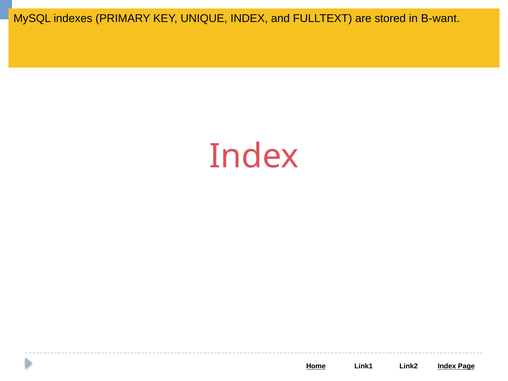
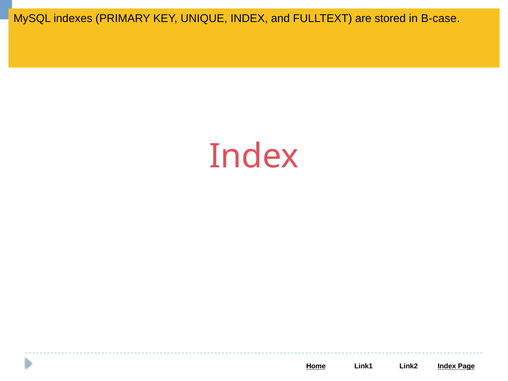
B-want: B-want -> B-case (440, 18)
